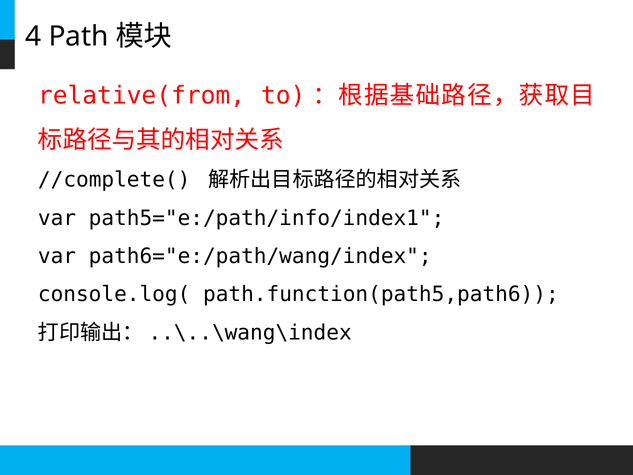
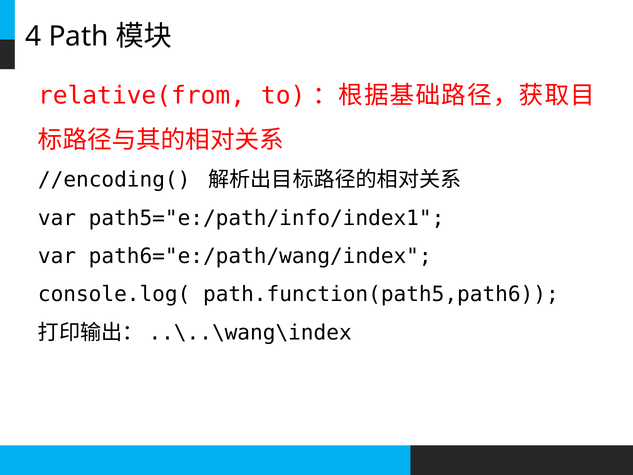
//complete(: //complete( -> //encoding( (114, 180)
